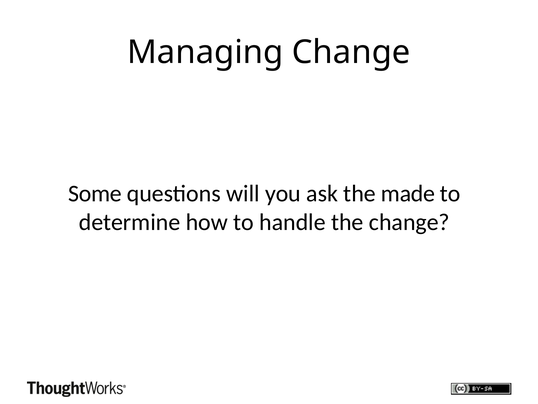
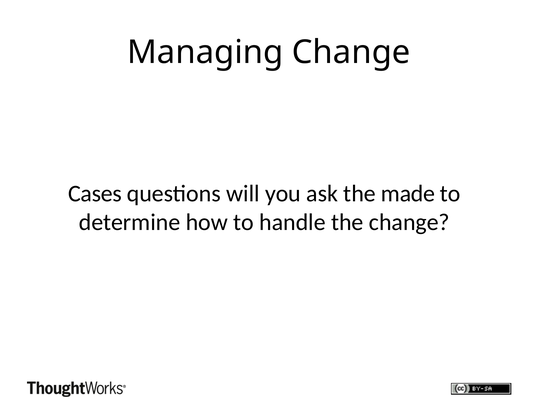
Some: Some -> Cases (95, 193)
